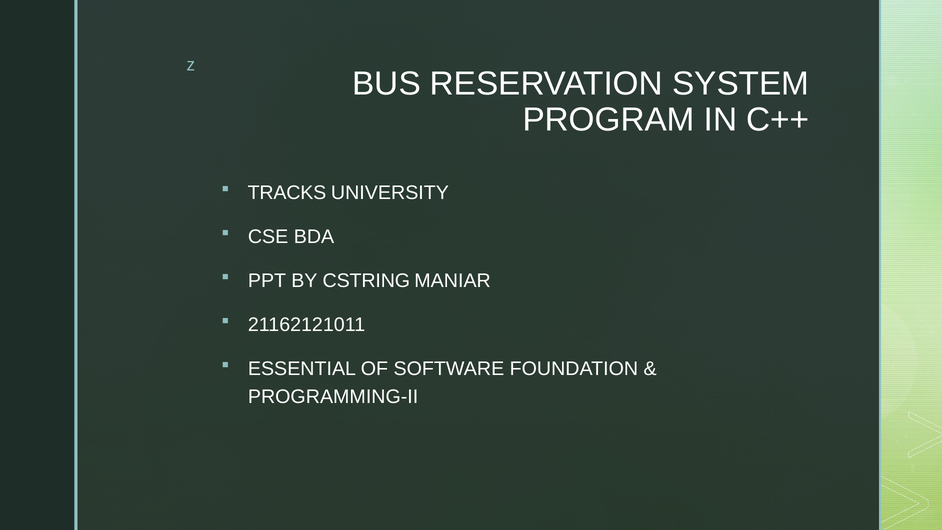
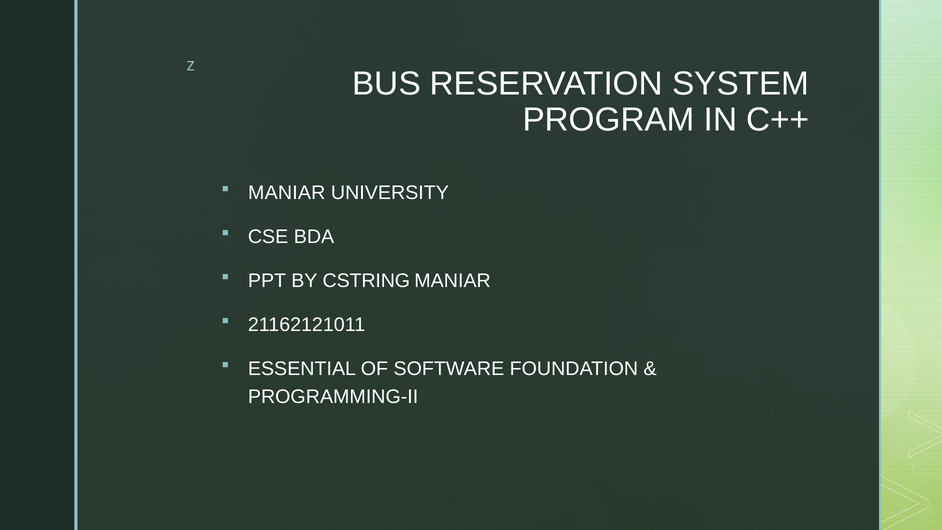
TRACKS: TRACKS -> MANIAR (287, 193)
